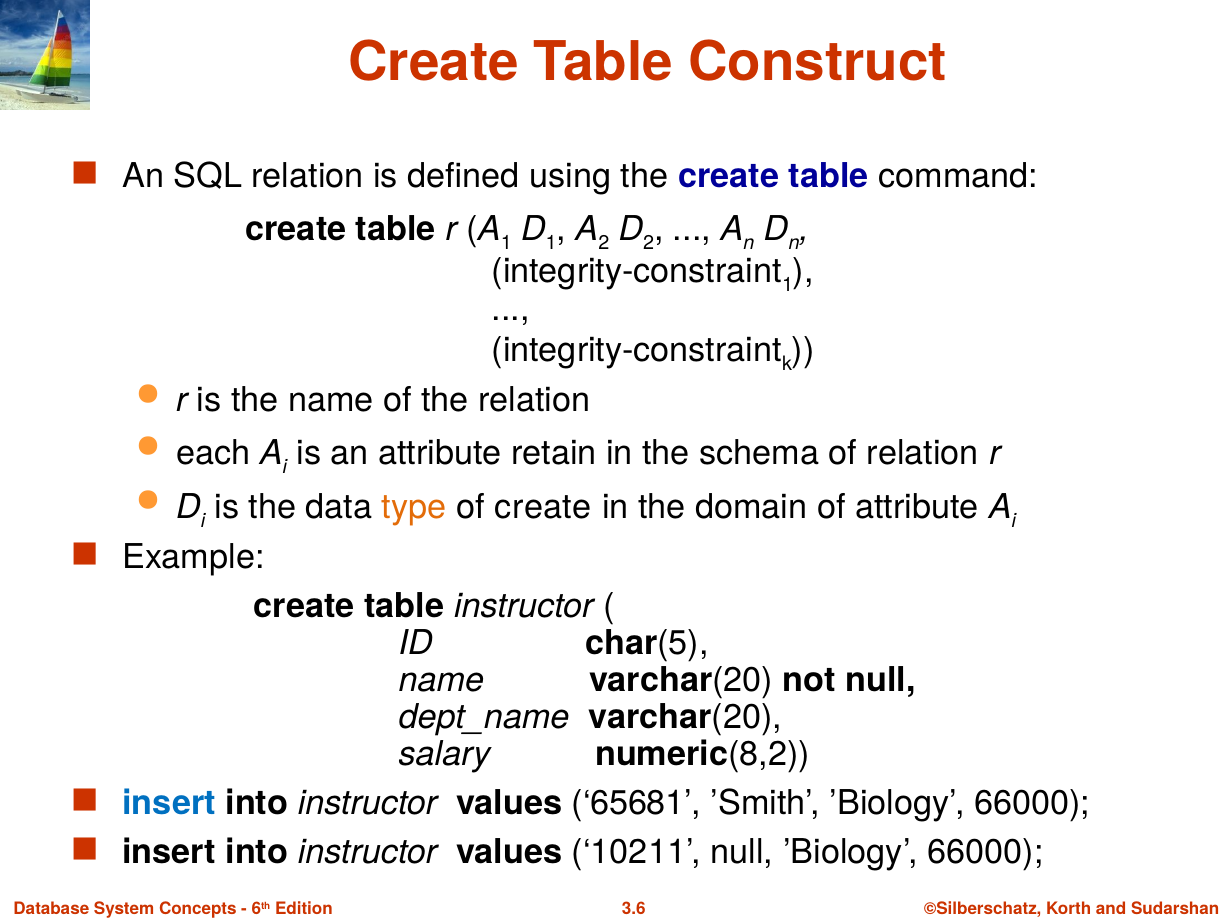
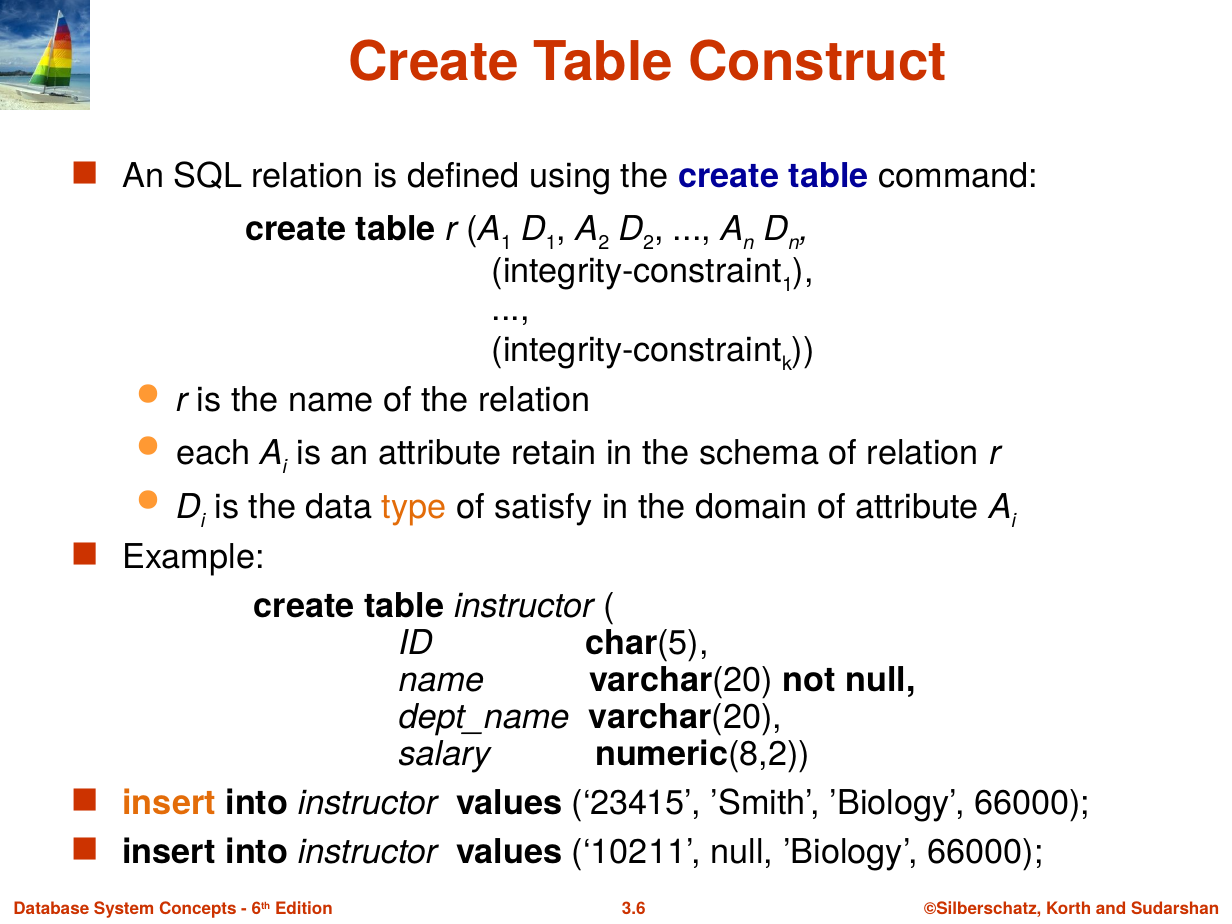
of create: create -> satisfy (543, 507)
insert colour: blue -> orange (169, 803)
65681: 65681 -> 23415 (637, 803)
